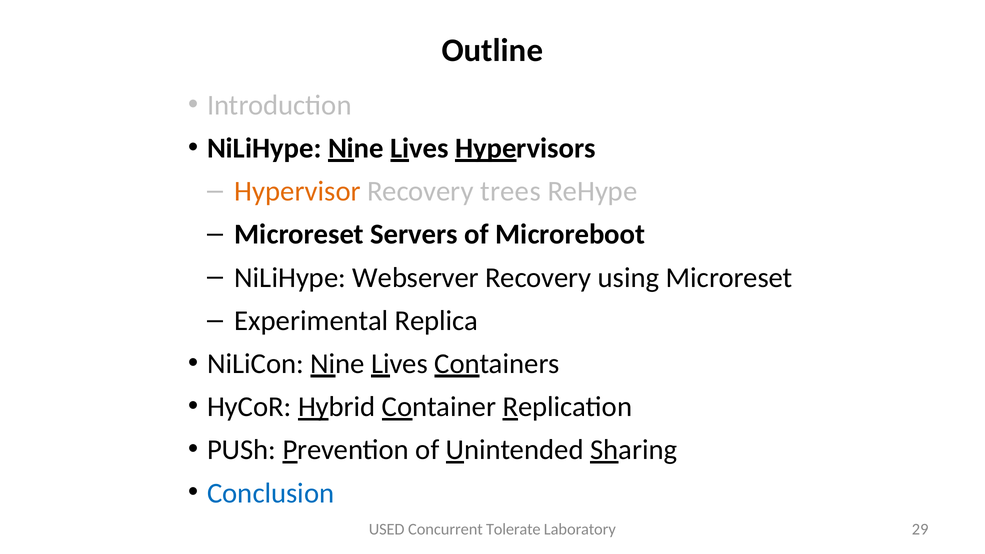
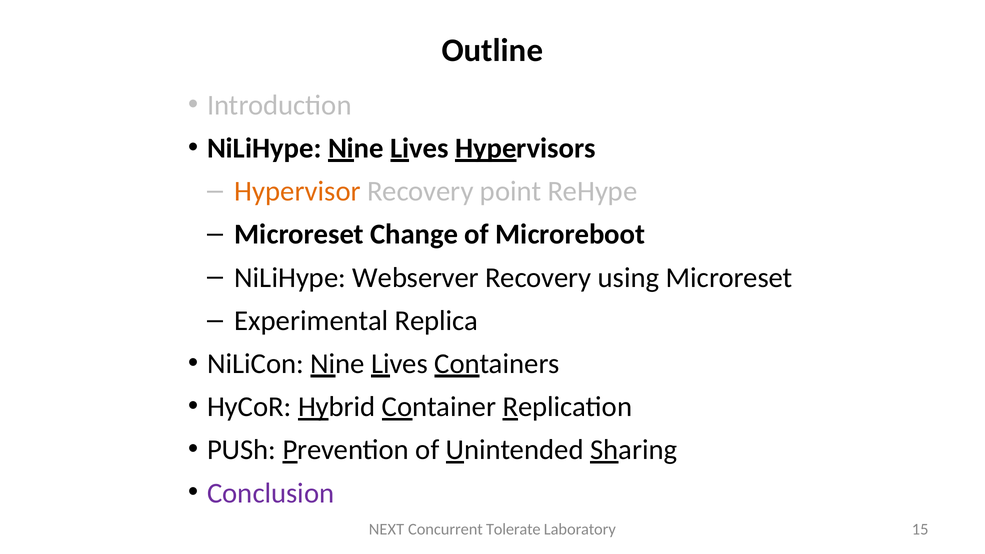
trees: trees -> point (511, 191)
Servers: Servers -> Change (414, 234)
Conclusion colour: blue -> purple (271, 493)
USED: USED -> NEXT (387, 529)
29: 29 -> 15 (920, 529)
